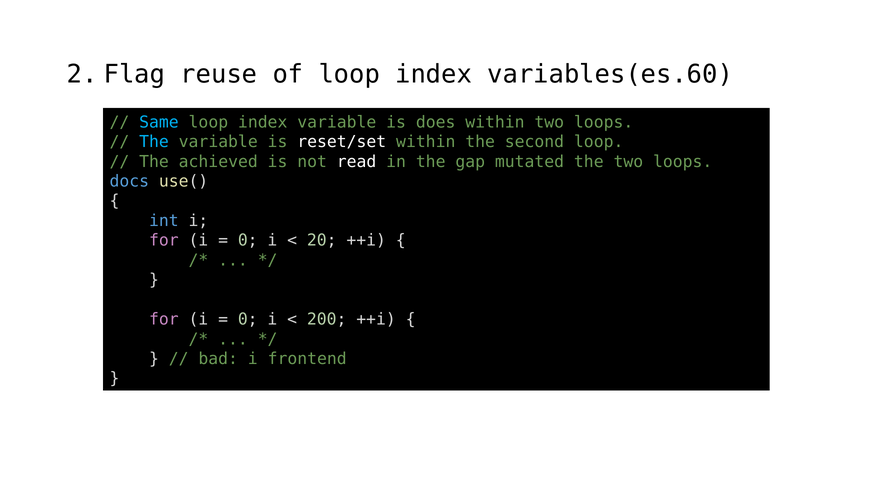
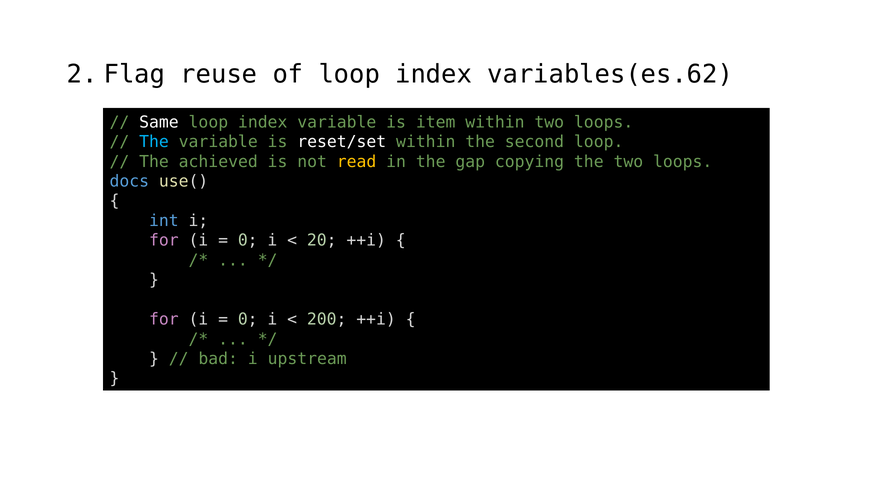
variables(es.60: variables(es.60 -> variables(es.62 (610, 74)
Same colour: light blue -> white (159, 122)
does: does -> item (436, 122)
read colour: white -> yellow (357, 162)
mutated: mutated -> copying (530, 162)
frontend: frontend -> upstream (307, 359)
